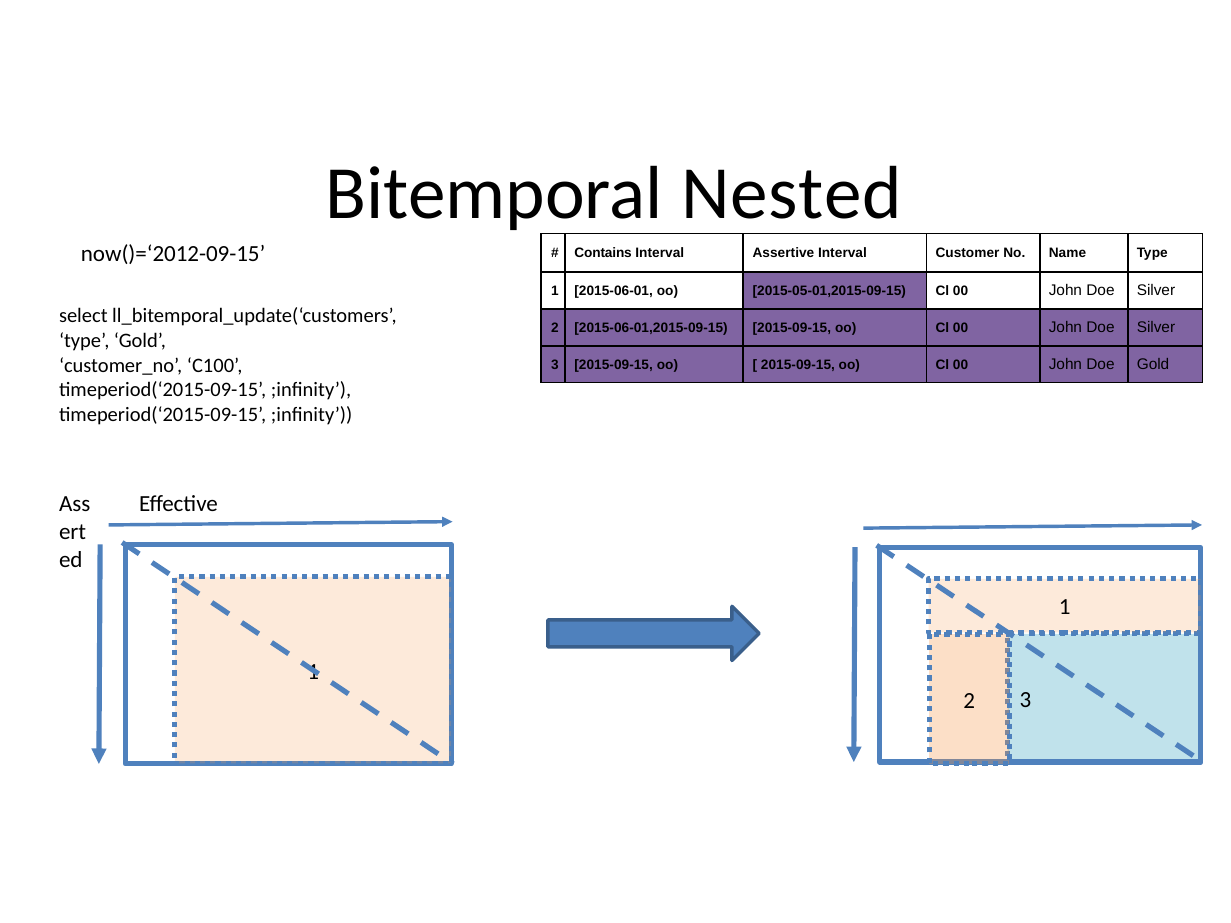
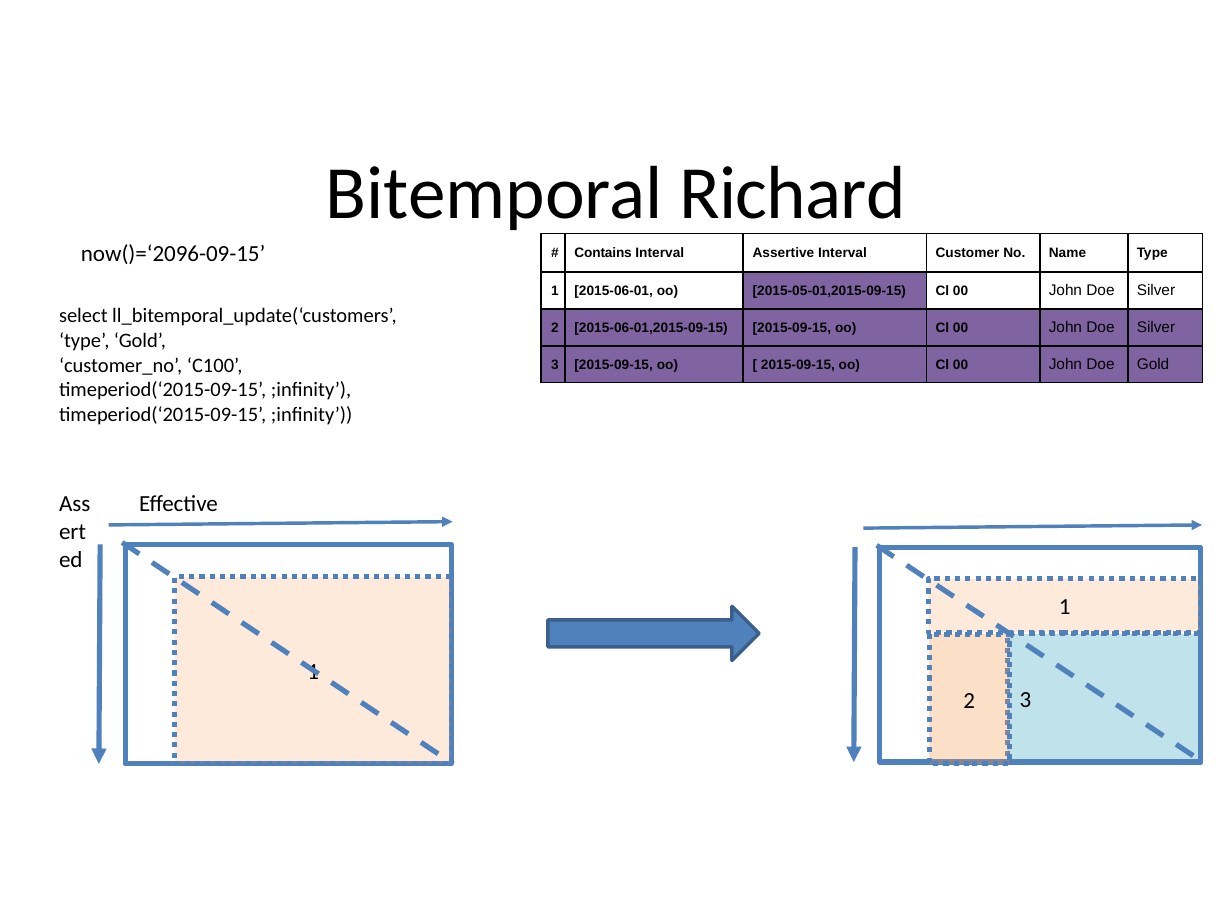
Nested: Nested -> Richard (792, 194)
now()=‘2012-09-15: now()=‘2012-09-15 -> now()=‘2096-09-15 (173, 253)
